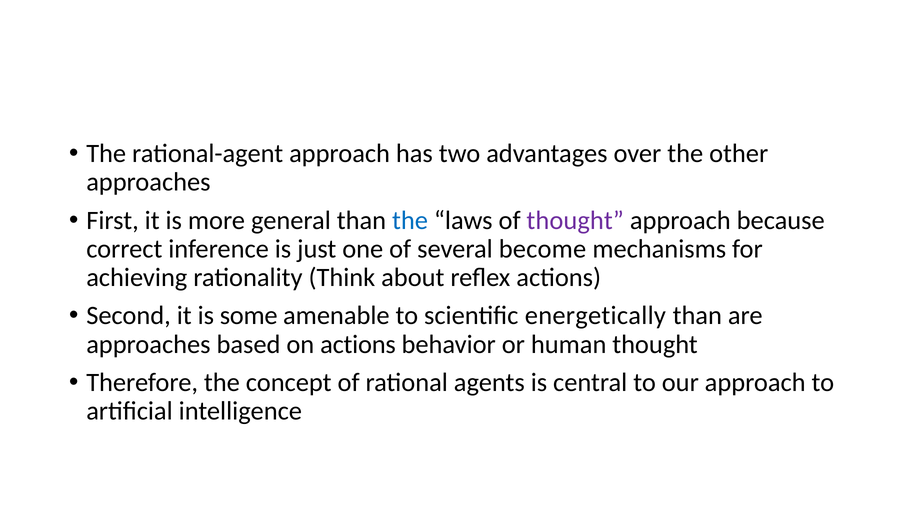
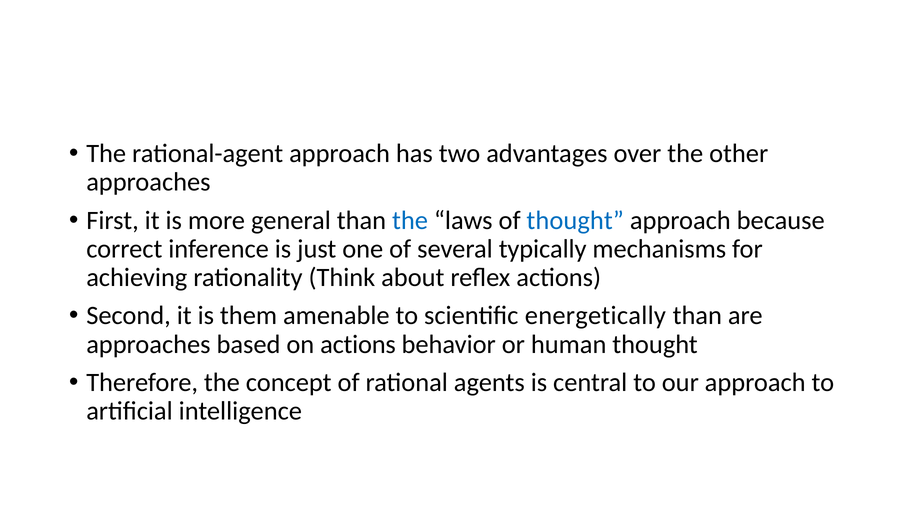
thought colour: purple -> blue (575, 220)
become: become -> typically (543, 249)
some: some -> them (249, 315)
